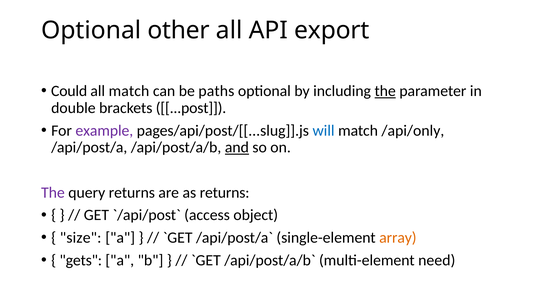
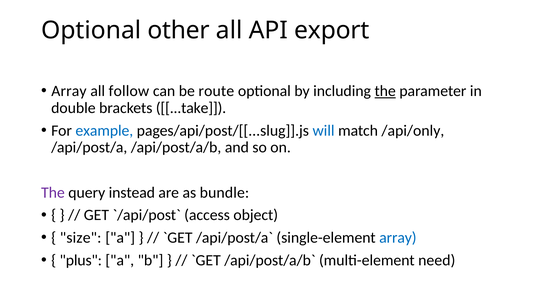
Could: Could -> Array (69, 91)
all match: match -> follow (129, 91)
paths: paths -> route (216, 91)
...post: ...post -> ...take (191, 108)
example colour: purple -> blue (104, 131)
and underline: present -> none (237, 148)
query returns: returns -> instead (132, 193)
as returns: returns -> bundle (224, 193)
array colour: orange -> blue (398, 238)
gets: gets -> plus (81, 260)
